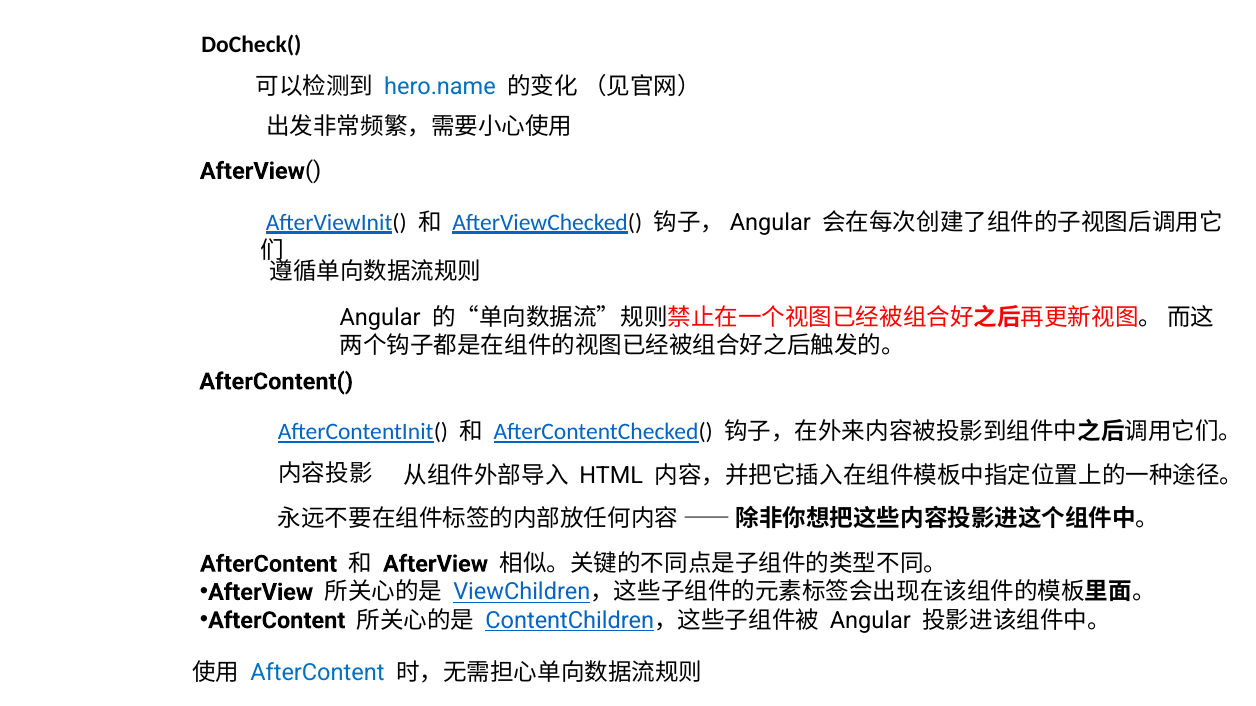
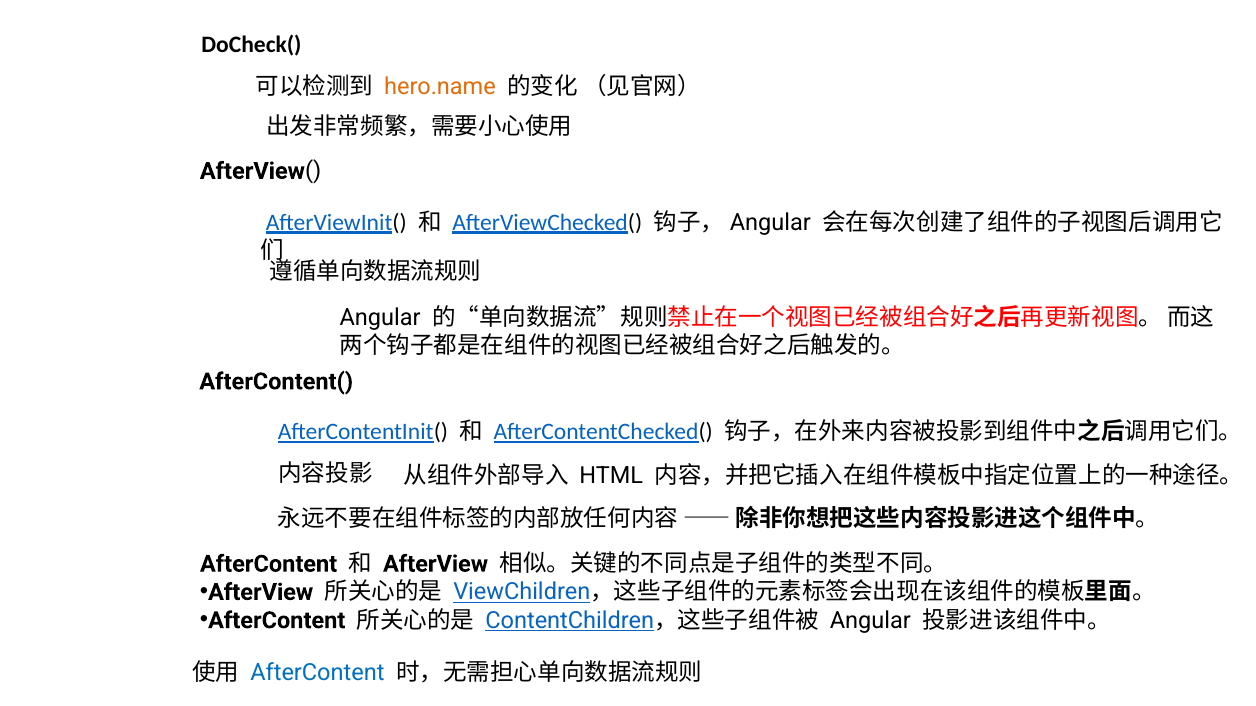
hero.name colour: blue -> orange (440, 87)
